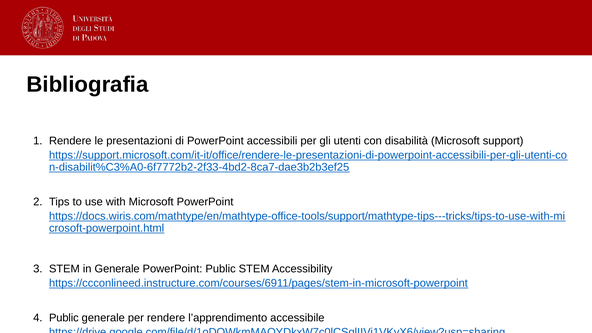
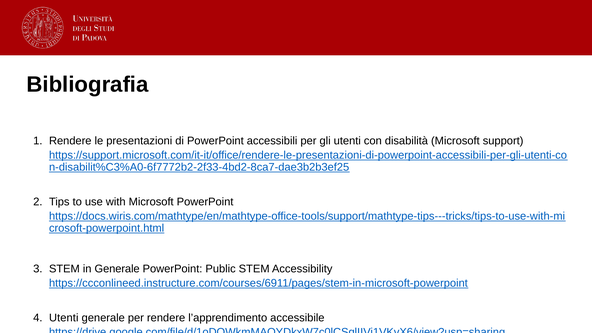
Public: Public -> Utenti (64, 318)
